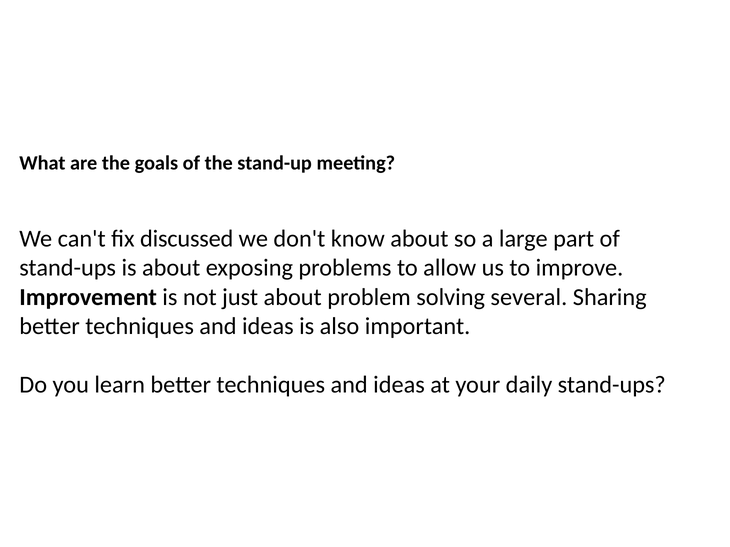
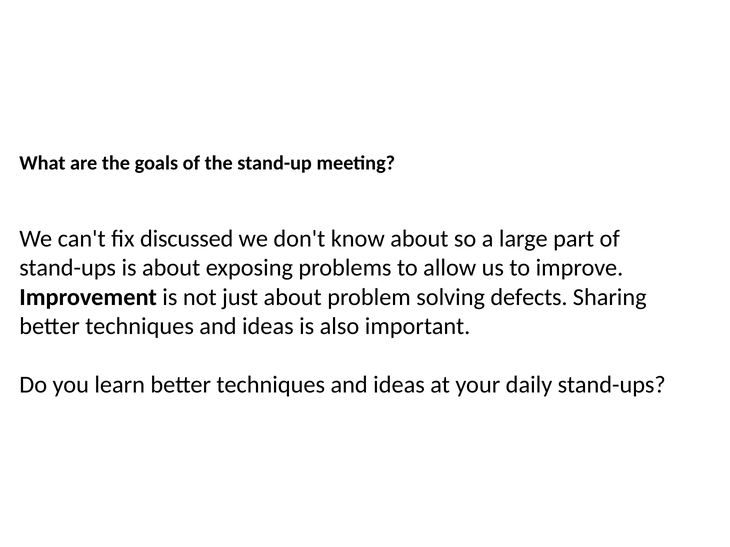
several: several -> defects (529, 297)
